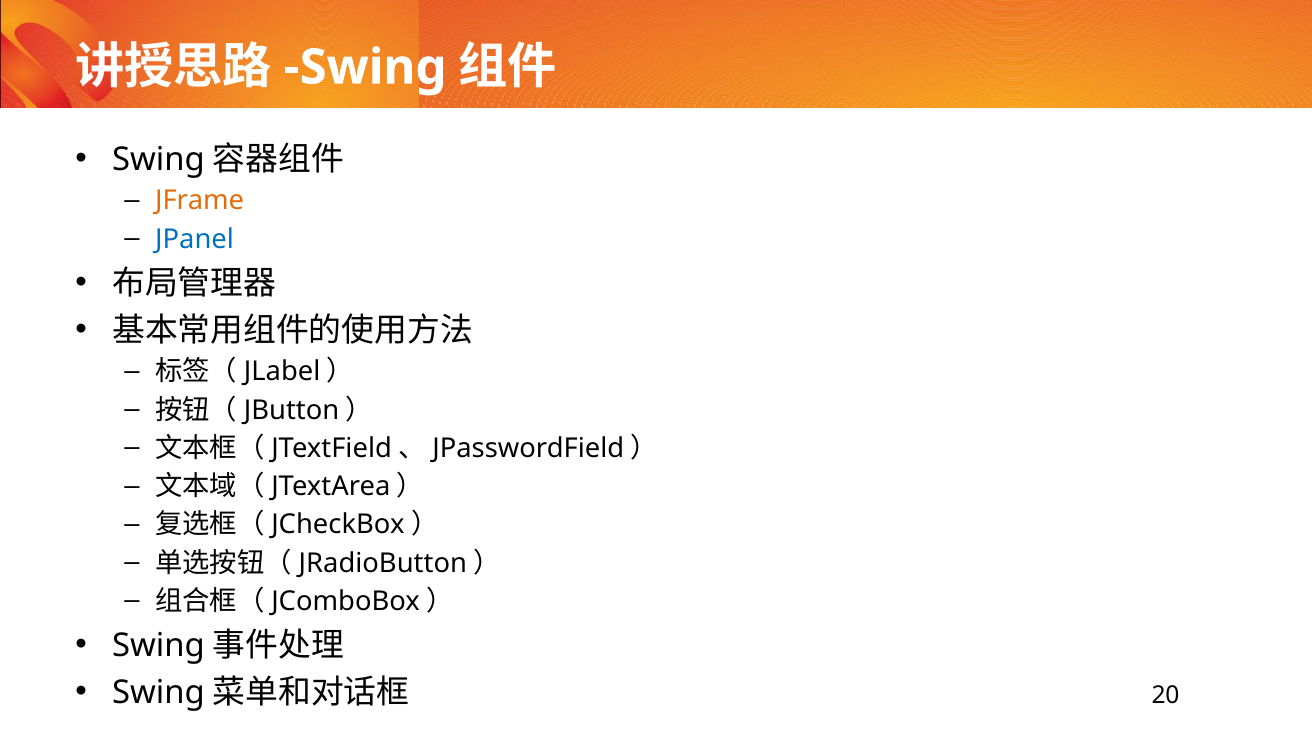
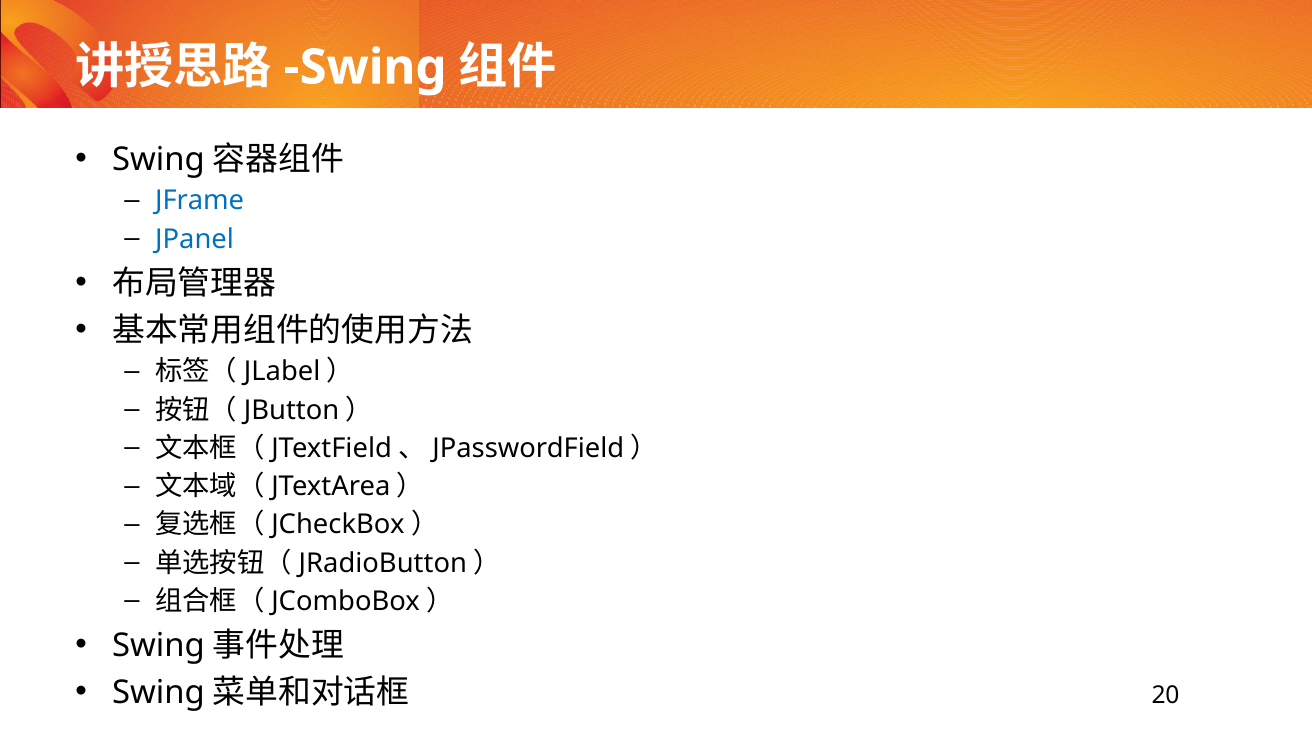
JFrame colour: orange -> blue (200, 201)
